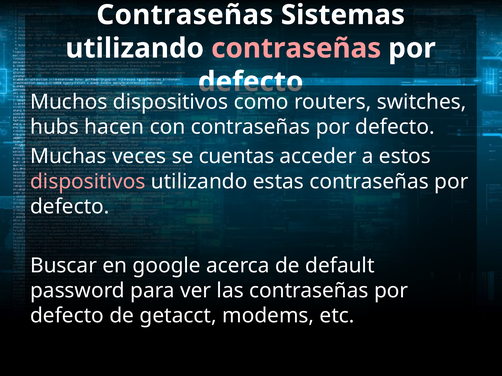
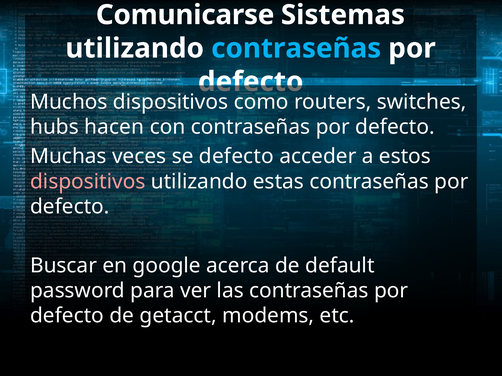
Contraseñas: Contraseñas -> Comunicarse (185, 15)
contraseñas colour: pink -> light blue (296, 48)
se cuentas: cuentas -> defecto (236, 157)
